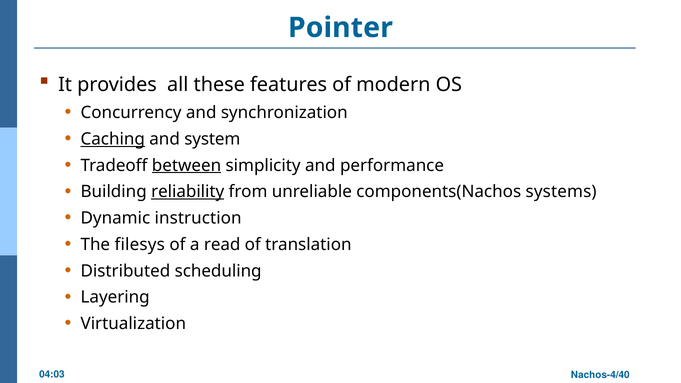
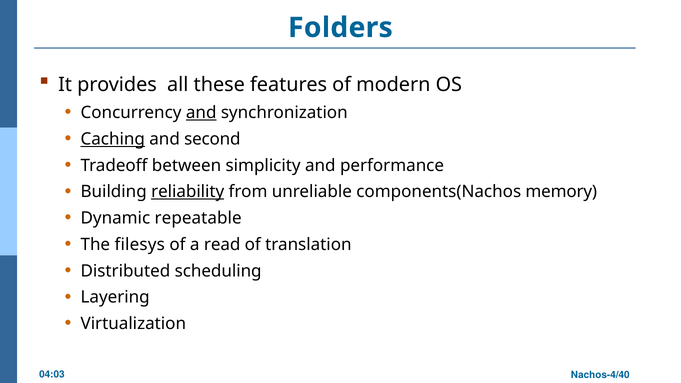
Pointer: Pointer -> Folders (340, 28)
and underline: none -> present (201, 113)
system: system -> second (212, 139)
between underline: present -> none (186, 165)
systems: systems -> memory (561, 192)
instruction: instruction -> repeatable (198, 218)
